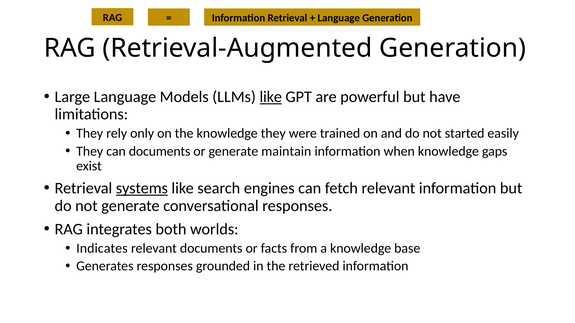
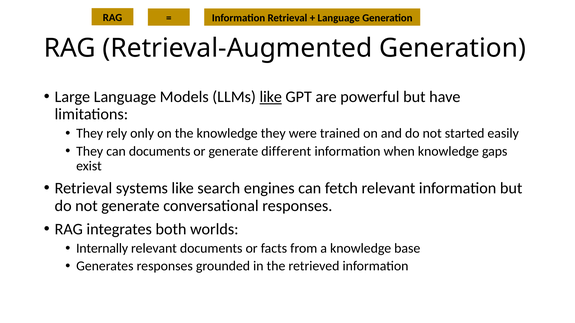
maintain: maintain -> different (286, 151)
systems underline: present -> none (142, 188)
Indicates: Indicates -> Internally (102, 249)
